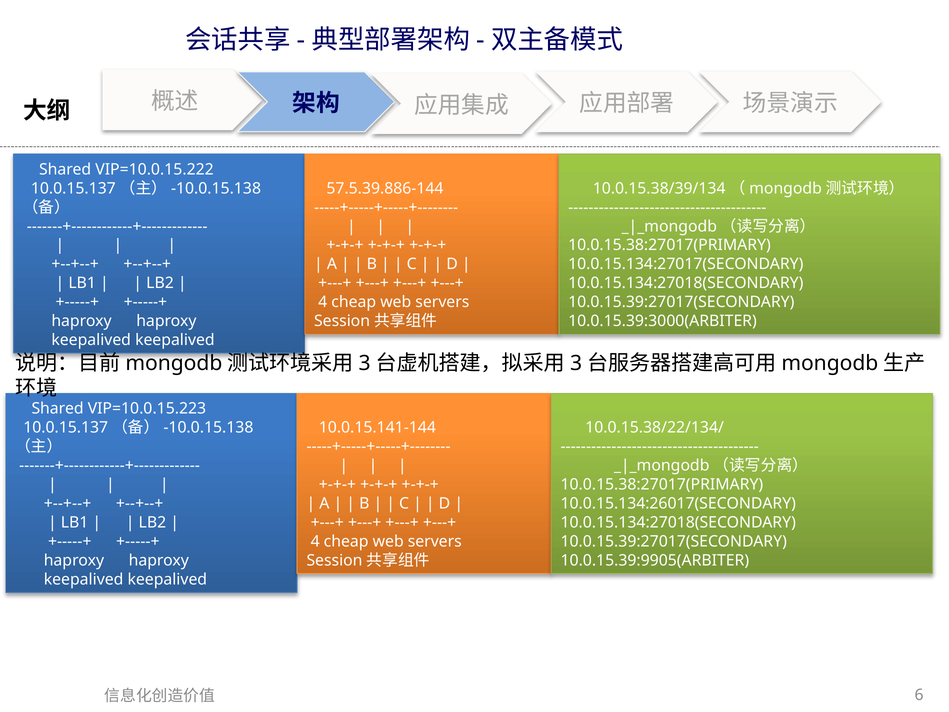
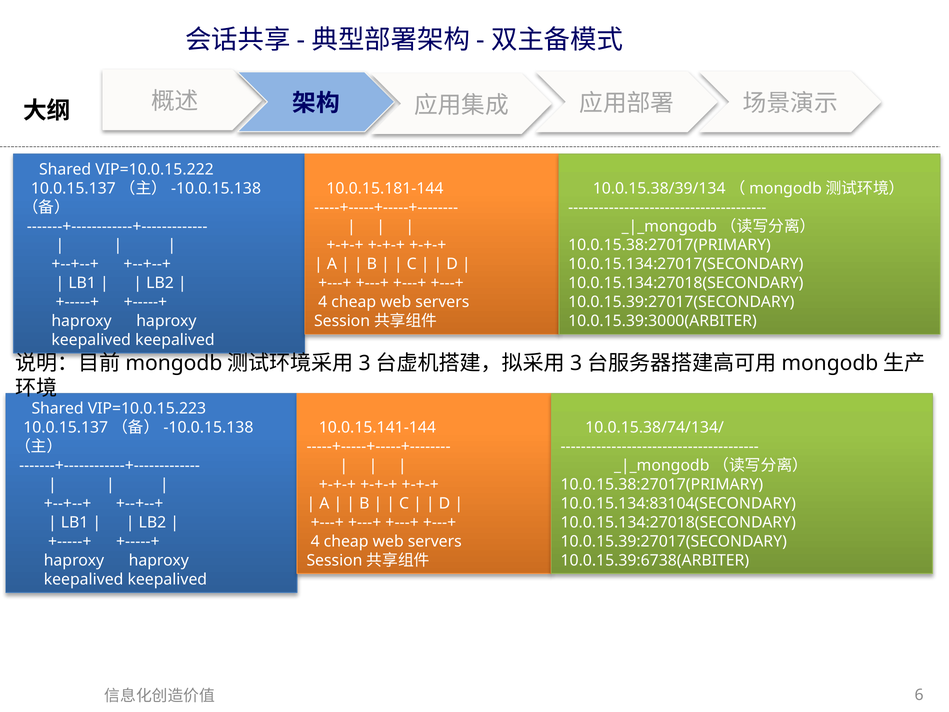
57.5.39.886-144: 57.5.39.886-144 -> 10.0.15.181-144 (385, 188)
10.0.15.38/22/134/: 10.0.15.38/22/134/ -> 10.0.15.38/74/134/ (655, 427)
10.0.15.134:26017(SECONDARY: 10.0.15.134:26017(SECONDARY -> 10.0.15.134:83104(SECONDARY (678, 503)
10.0.15.39:9905(ARBITER: 10.0.15.39:9905(ARBITER -> 10.0.15.39:6738(ARBITER (655, 560)
